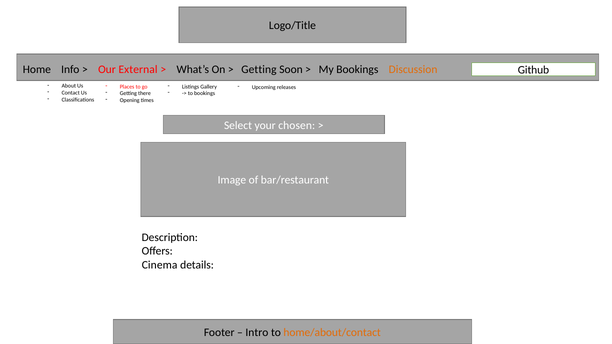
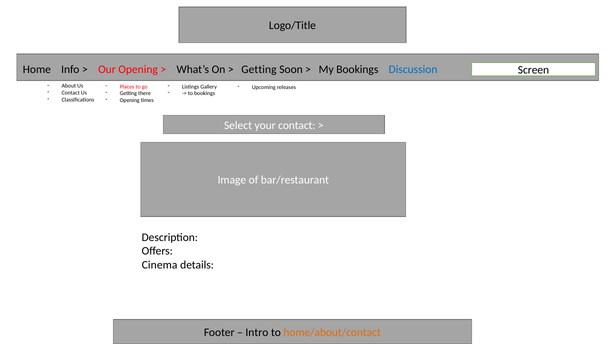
Our External: External -> Opening (138, 70)
Discussion colour: orange -> blue (413, 70)
Github: Github -> Screen (533, 70)
your chosen: chosen -> contact (297, 125)
